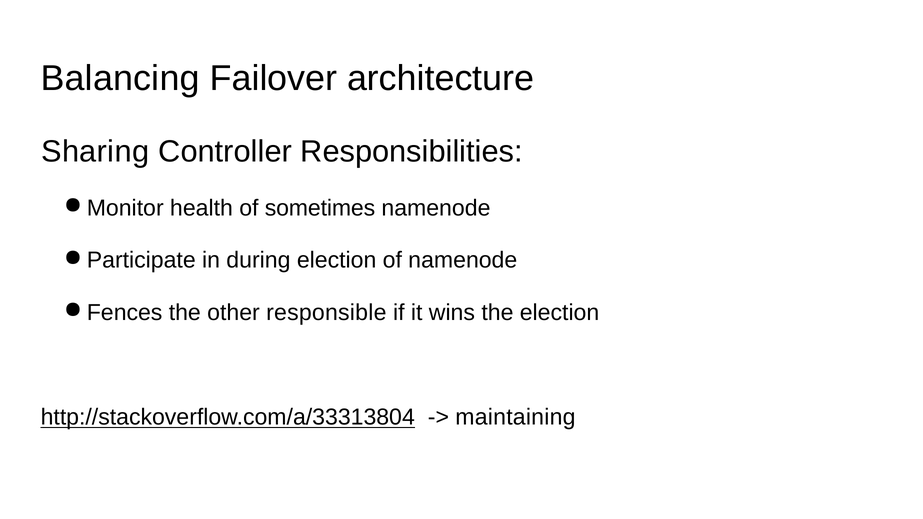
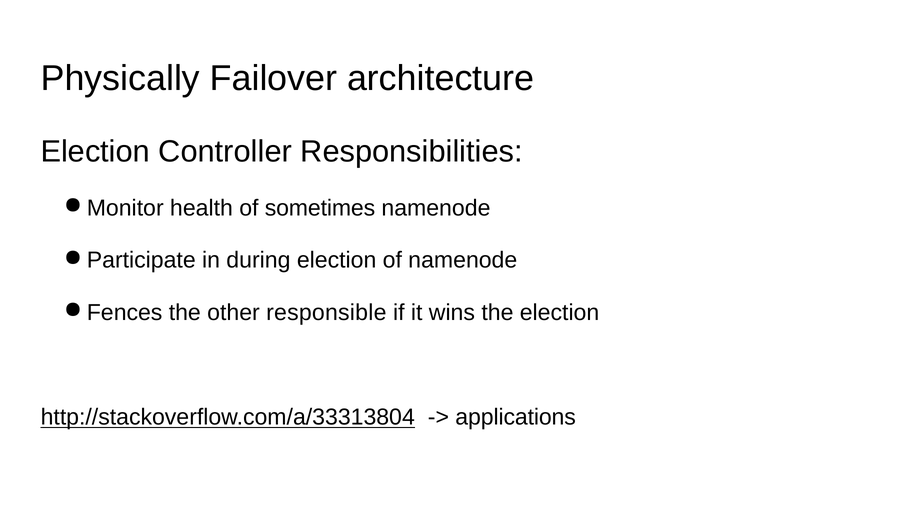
Balancing: Balancing -> Physically (120, 78)
Sharing: Sharing -> Election (95, 152)
maintaining: maintaining -> applications (516, 417)
